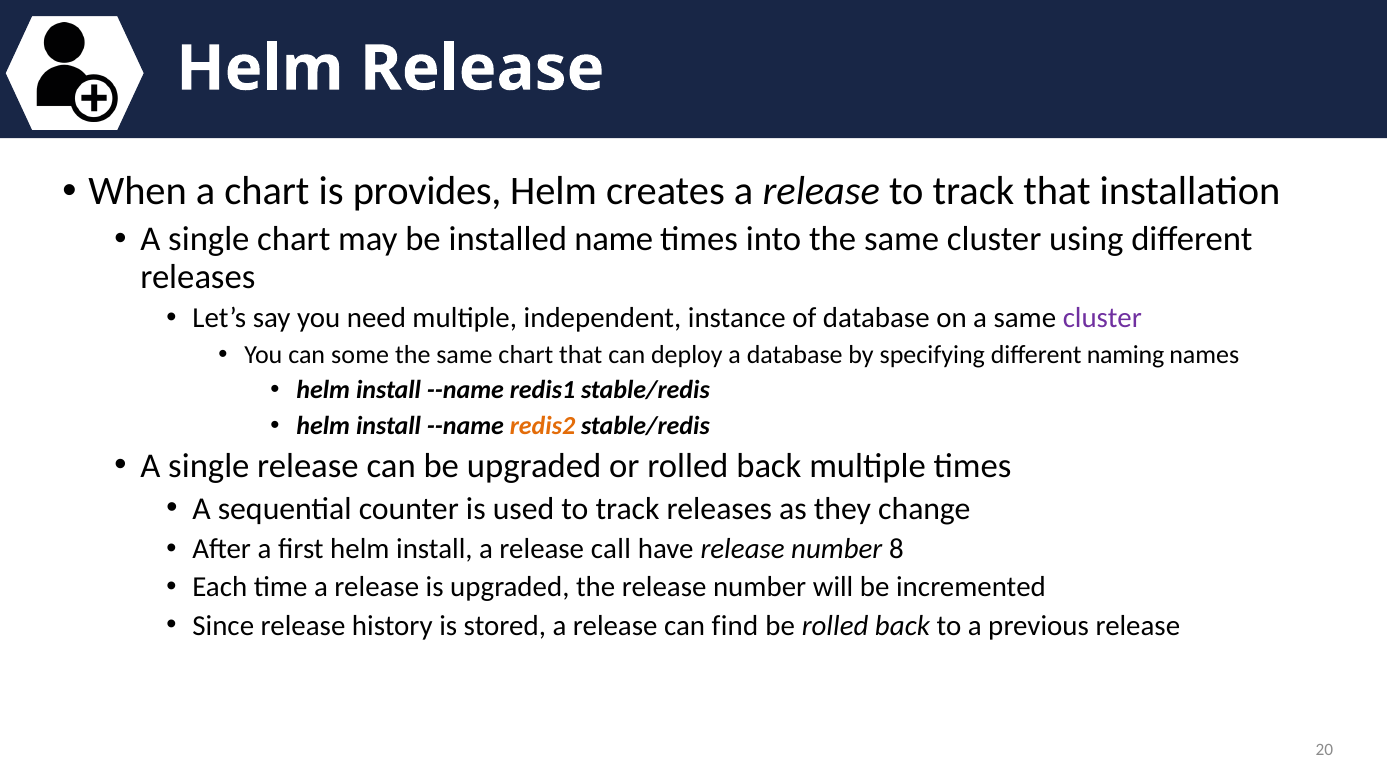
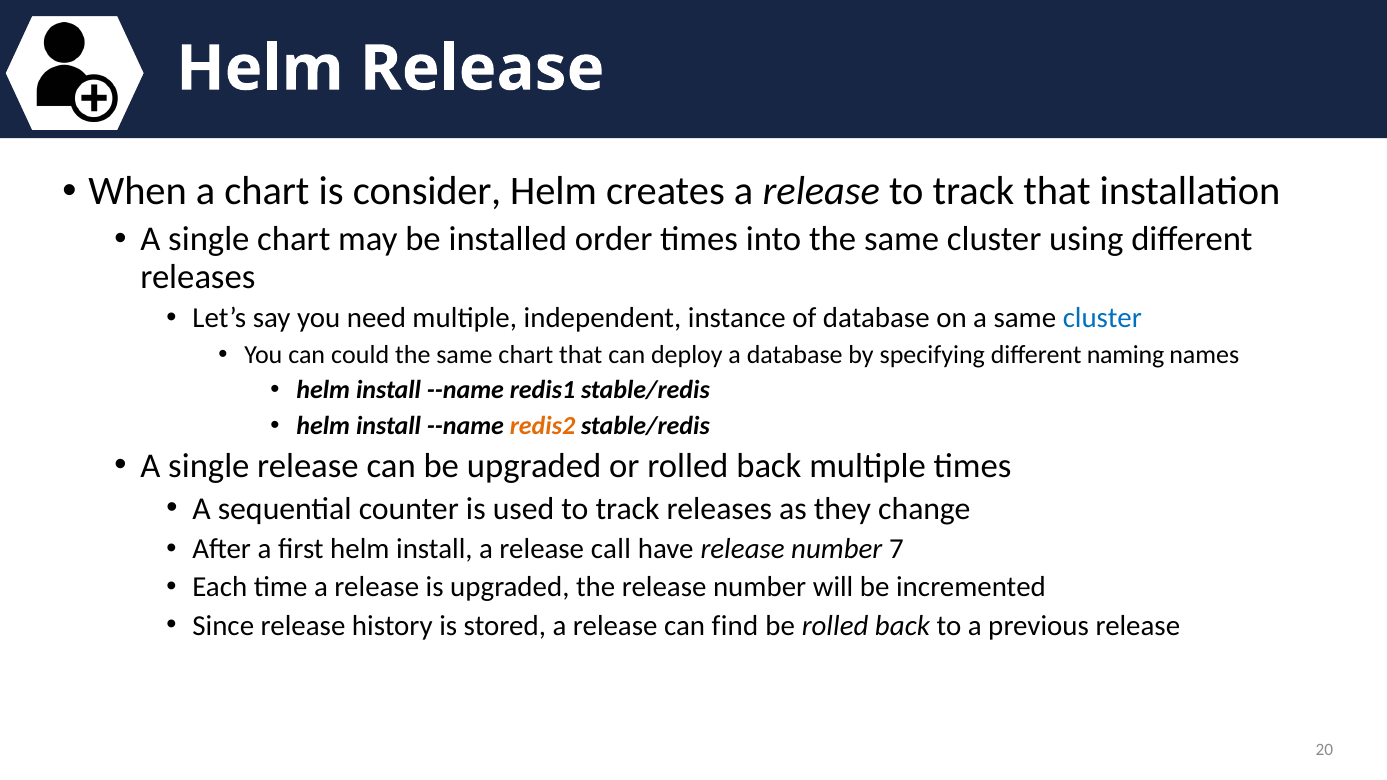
provides: provides -> consider (427, 191)
name: name -> order (614, 239)
cluster colour: purple -> blue (1102, 318)
some: some -> could (360, 355)
8: 8 -> 7 (896, 549)
